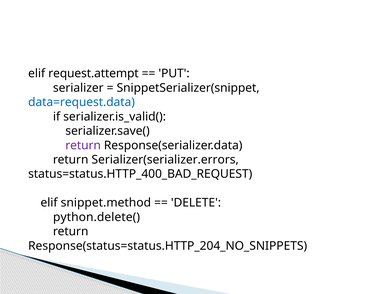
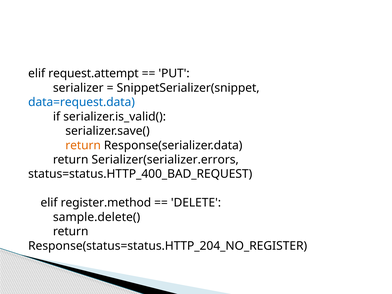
return colour: purple -> orange (83, 145)
snippet.method: snippet.method -> register.method (106, 203)
python.delete(: python.delete( -> sample.delete( (97, 217)
Response(status=status.HTTP_204_NO_SNIPPETS: Response(status=status.HTTP_204_NO_SNIPPETS -> Response(status=status.HTTP_204_NO_REGISTER (168, 246)
